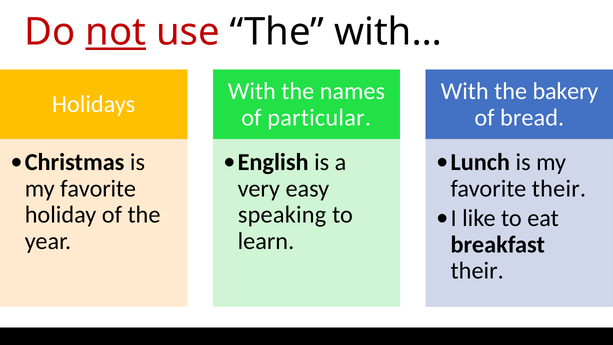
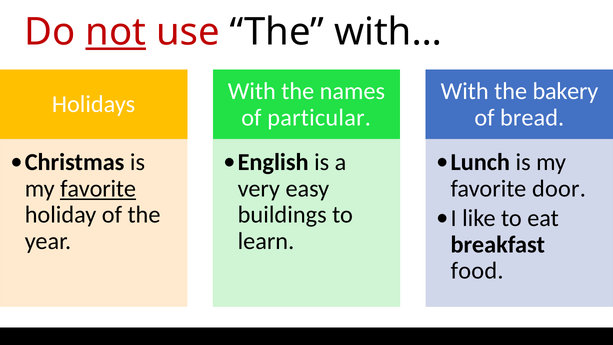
favorite underline: none -> present (98, 189)
favorite their: their -> door (559, 189)
speaking: speaking -> buildings (282, 215)
their: their -> food (477, 271)
